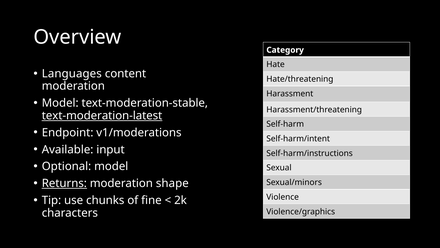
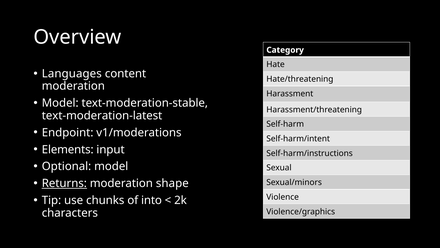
text-moderation-latest underline: present -> none (102, 115)
Available: Available -> Elements (68, 149)
fine: fine -> into (152, 200)
